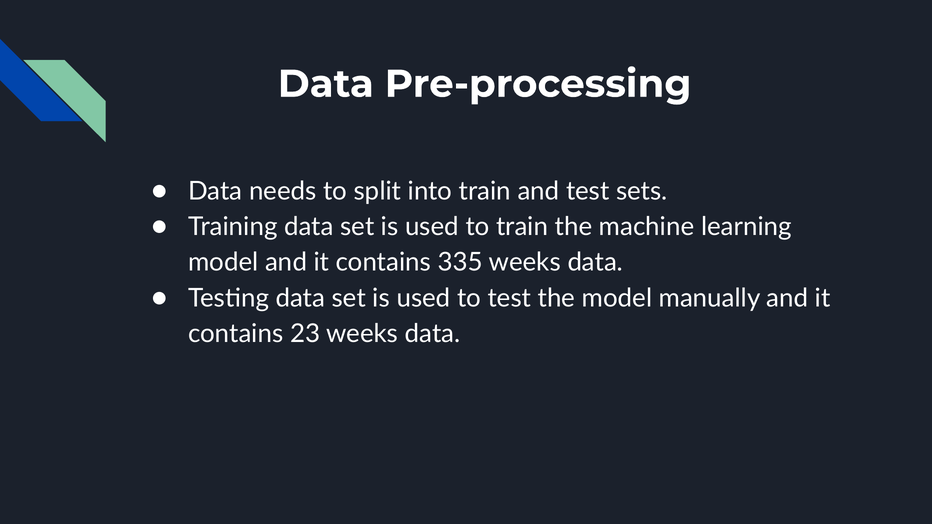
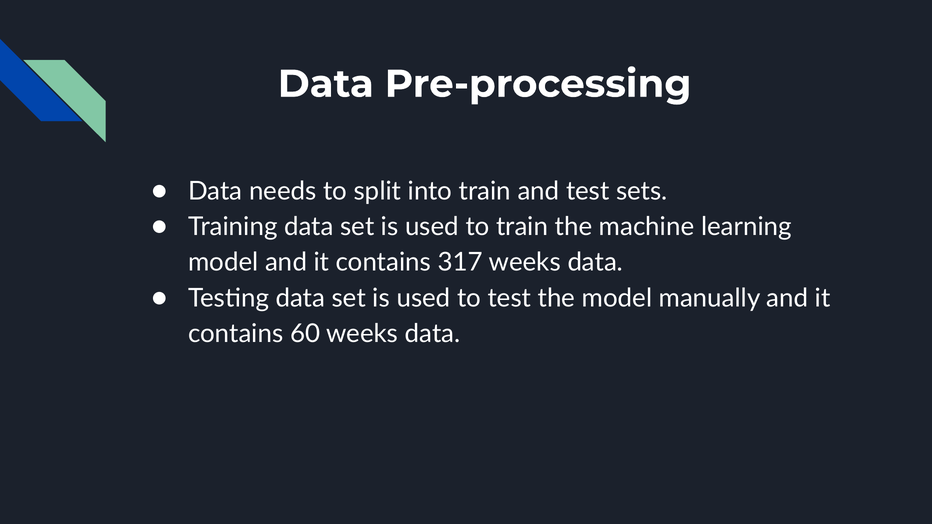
335: 335 -> 317 (460, 263)
23: 23 -> 60 (305, 334)
